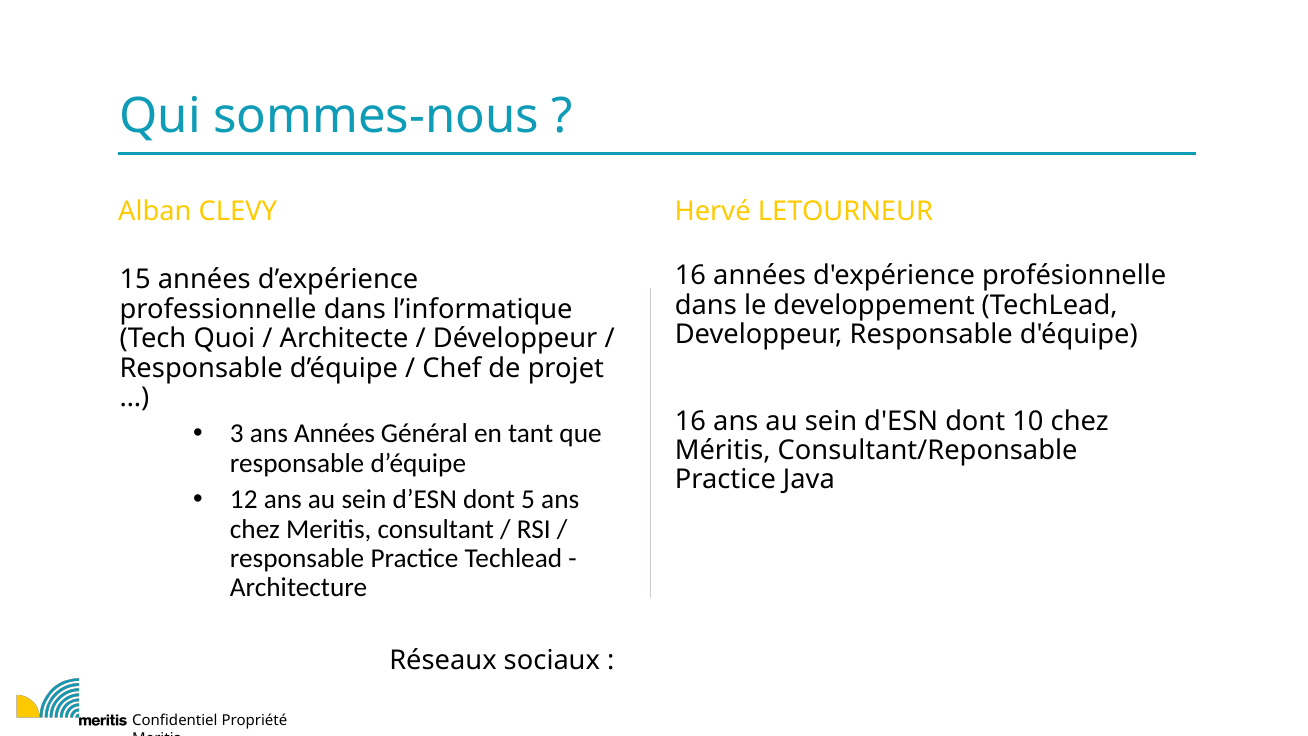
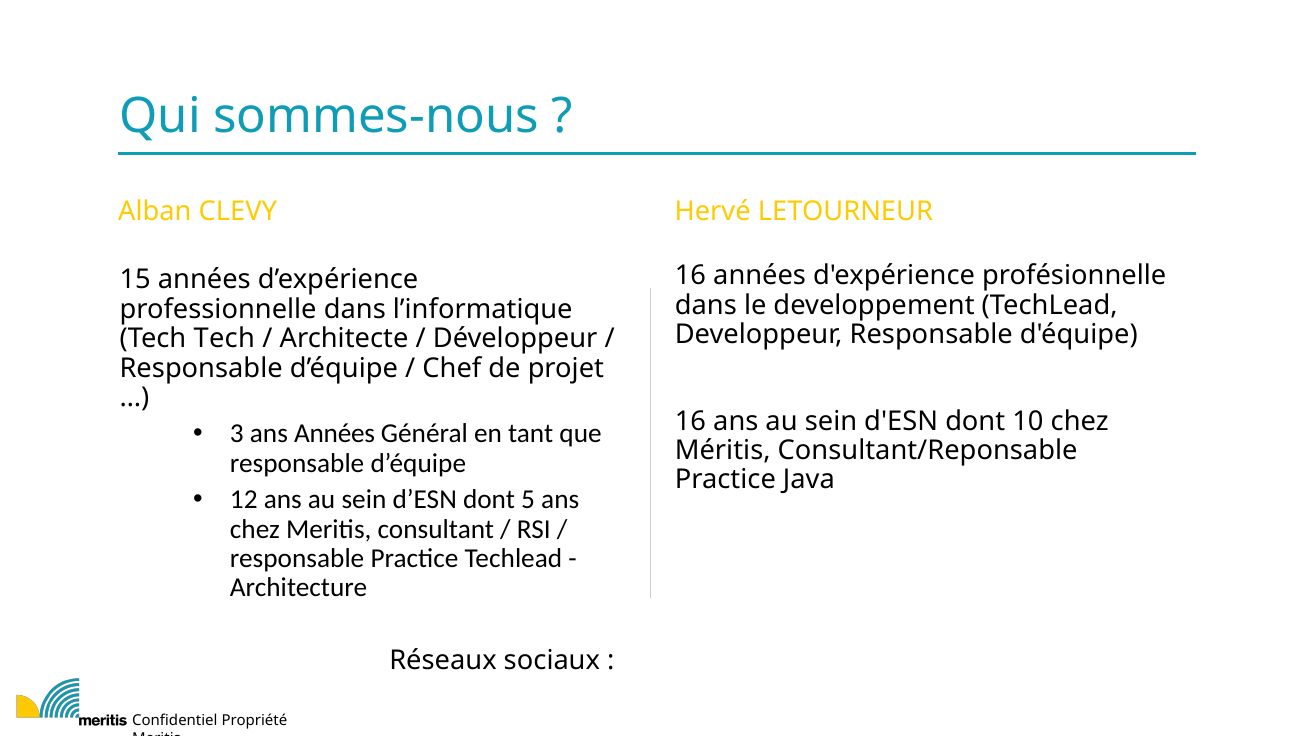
Tech Quoi: Quoi -> Tech (224, 339)
